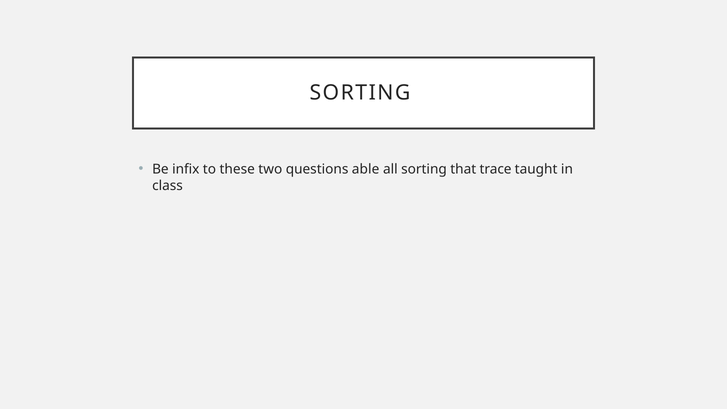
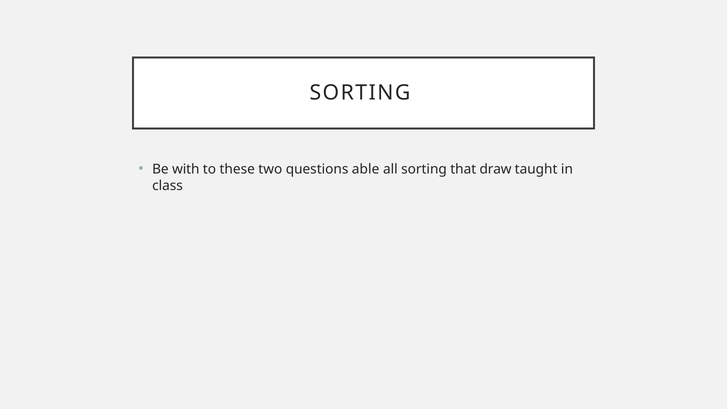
infix: infix -> with (186, 169)
trace: trace -> draw (496, 169)
